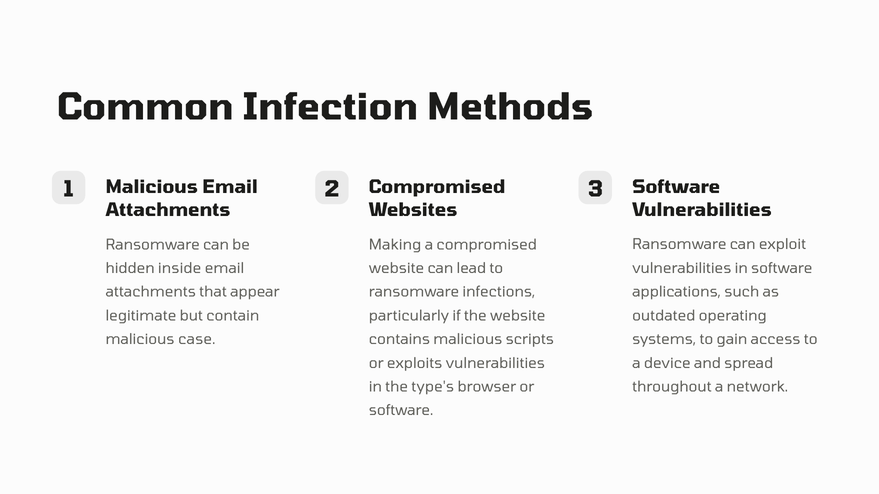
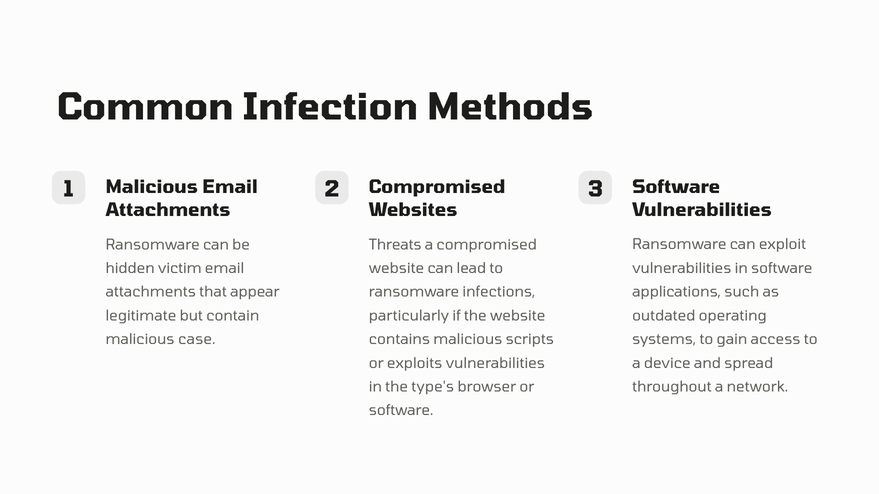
Making: Making -> Threats (395, 245)
inside: inside -> victim (180, 269)
